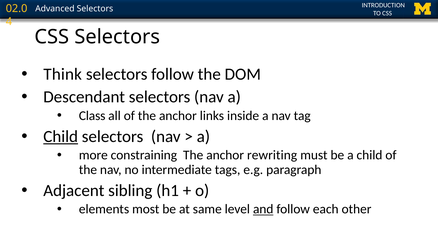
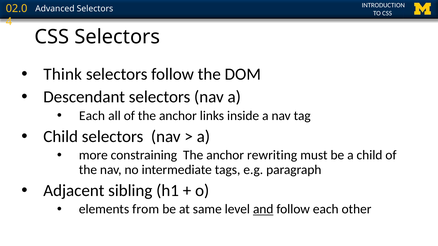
Class: Class -> Each (92, 116)
Child underline: present -> none (61, 137)
most: most -> from (146, 210)
